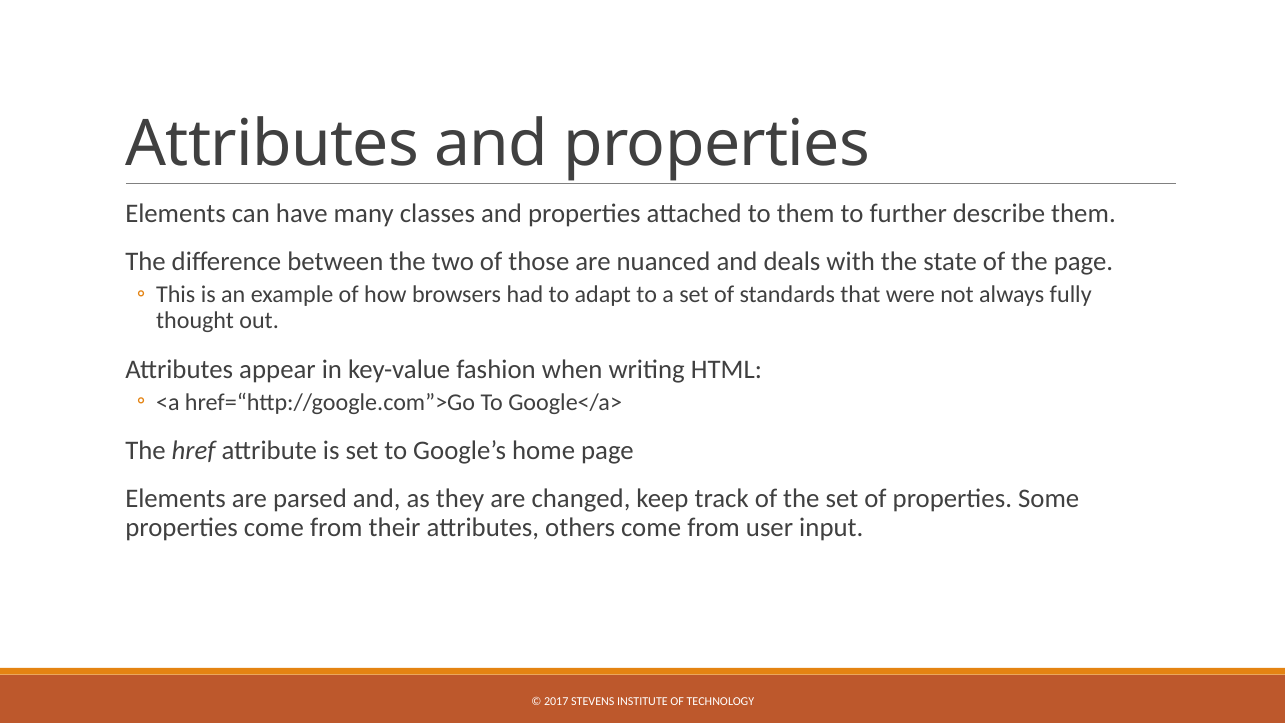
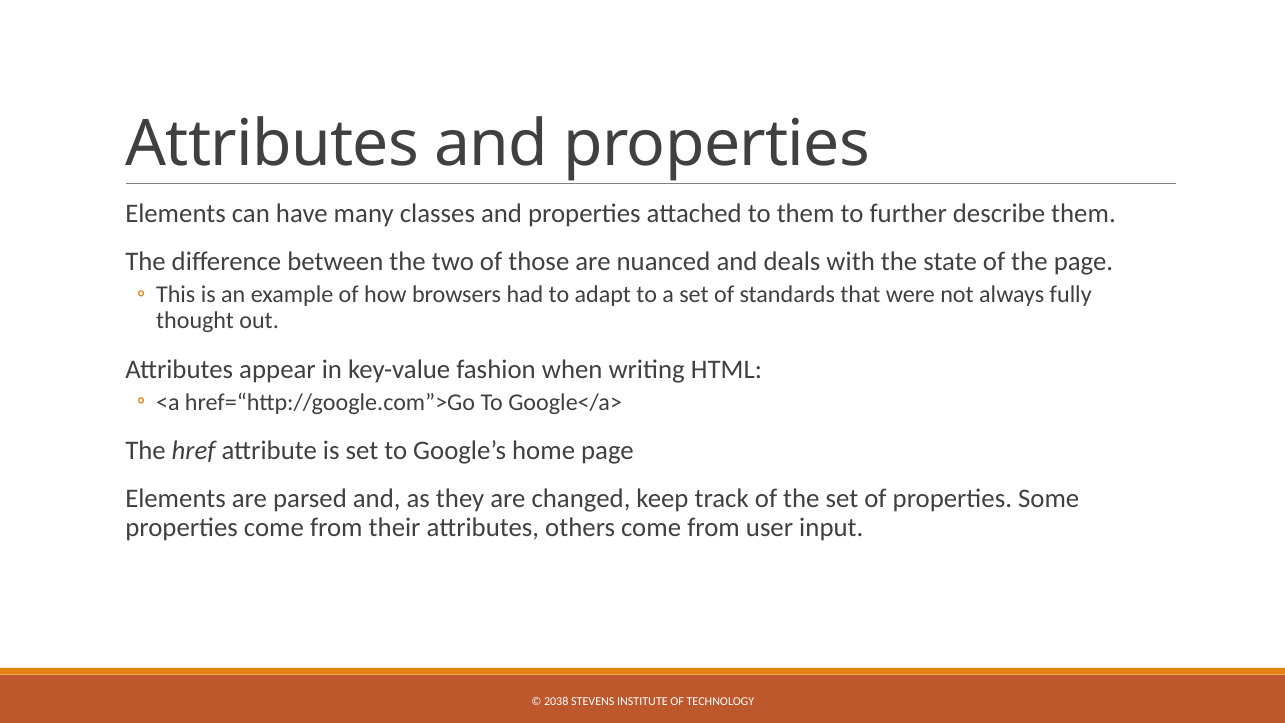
2017: 2017 -> 2038 (556, 701)
